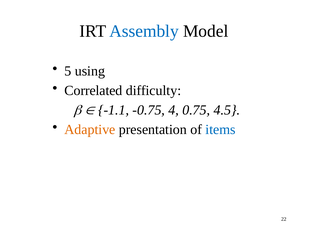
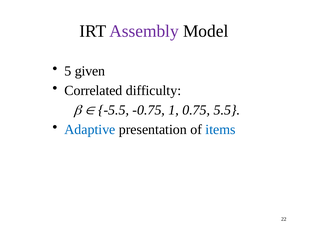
Assembly colour: blue -> purple (144, 31)
using: using -> given (90, 71)
-1.1: -1.1 -> -5.5 (114, 110)
4: 4 -> 1 (174, 110)
4.5: 4.5 -> 5.5 (227, 110)
Adaptive colour: orange -> blue (90, 129)
